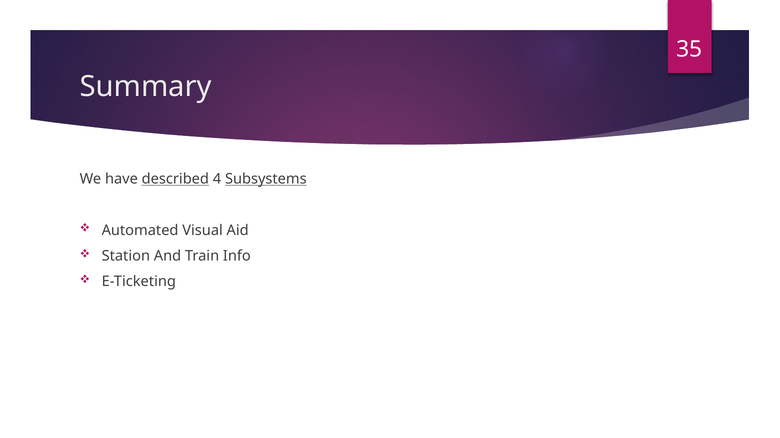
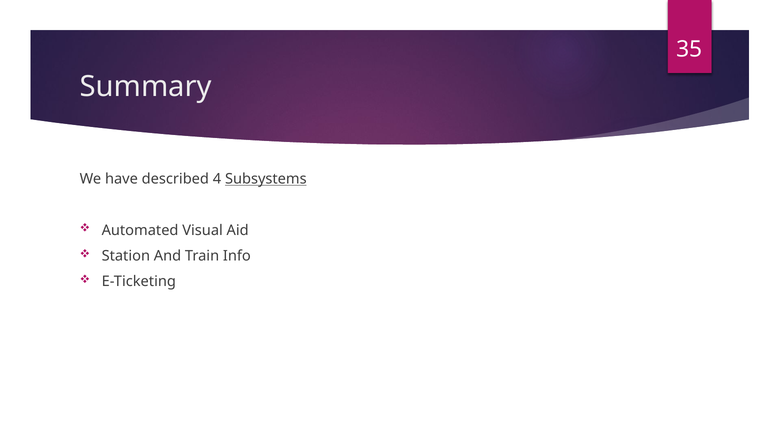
described underline: present -> none (175, 179)
